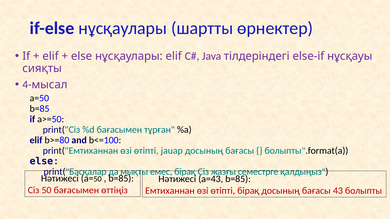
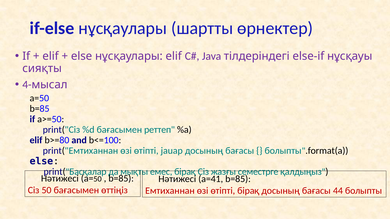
тұрған: тұрған -> реттеп (160, 130)
a=43: a=43 -> a=41 (211, 179)
43: 43 -> 44 (338, 191)
